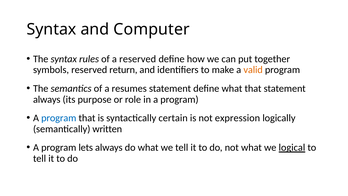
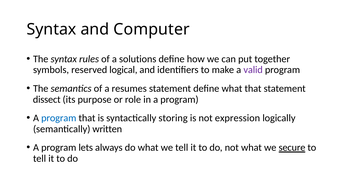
a reserved: reserved -> solutions (138, 59)
return: return -> logical (123, 70)
valid colour: orange -> purple (253, 70)
always: always -> dissect (47, 99)
certain: certain -> storing (173, 118)
logical: logical -> secure (292, 147)
